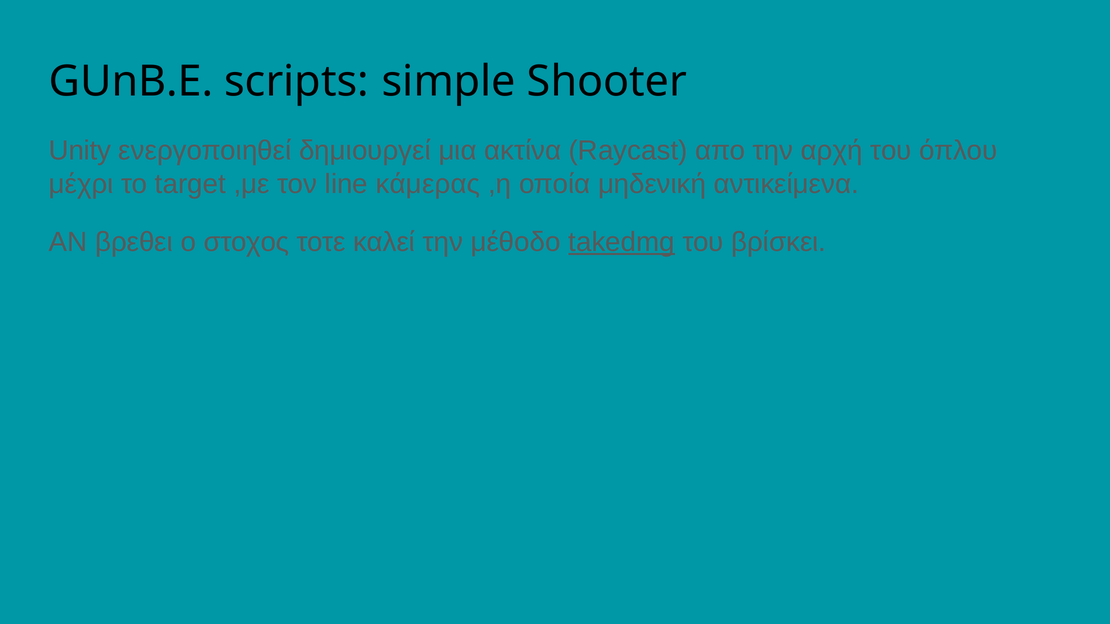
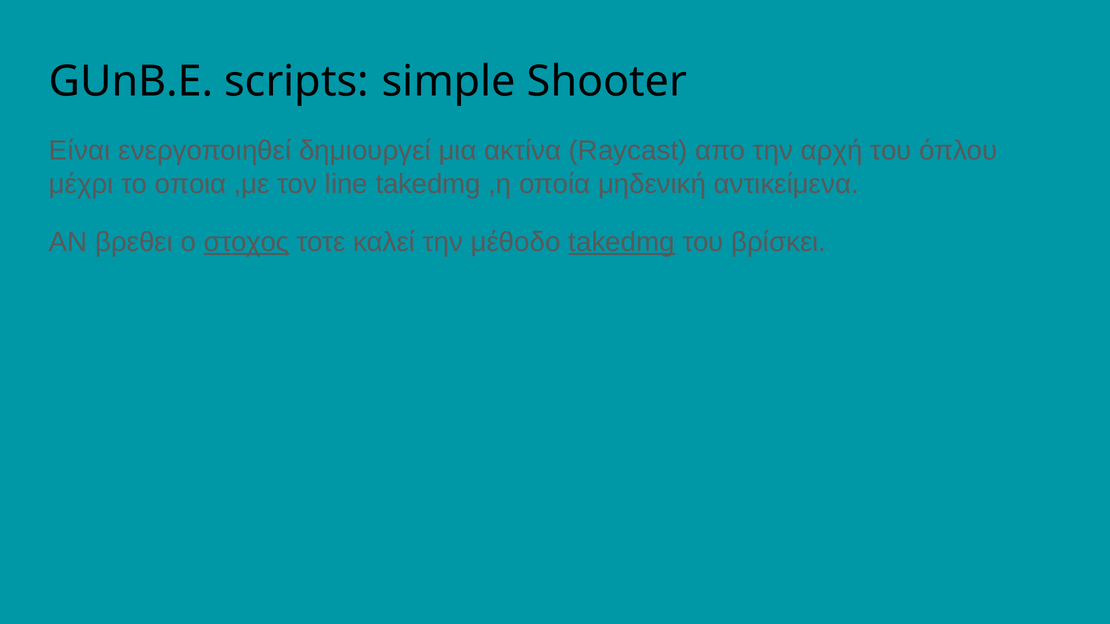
Unity: Unity -> Είναι (80, 151)
target: target -> οποια (191, 184)
line κάμερας: κάμερας -> takedmg (428, 184)
στοχος underline: none -> present (246, 242)
